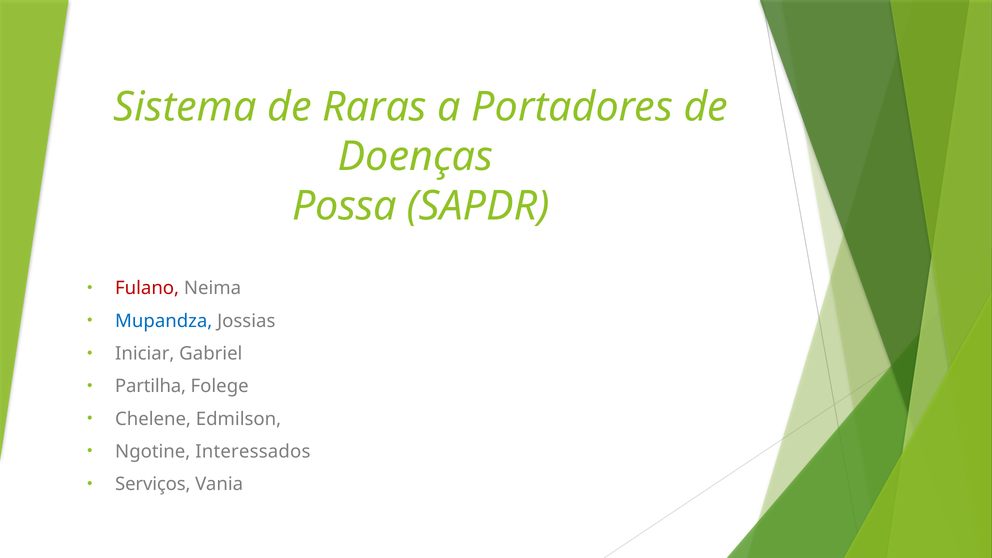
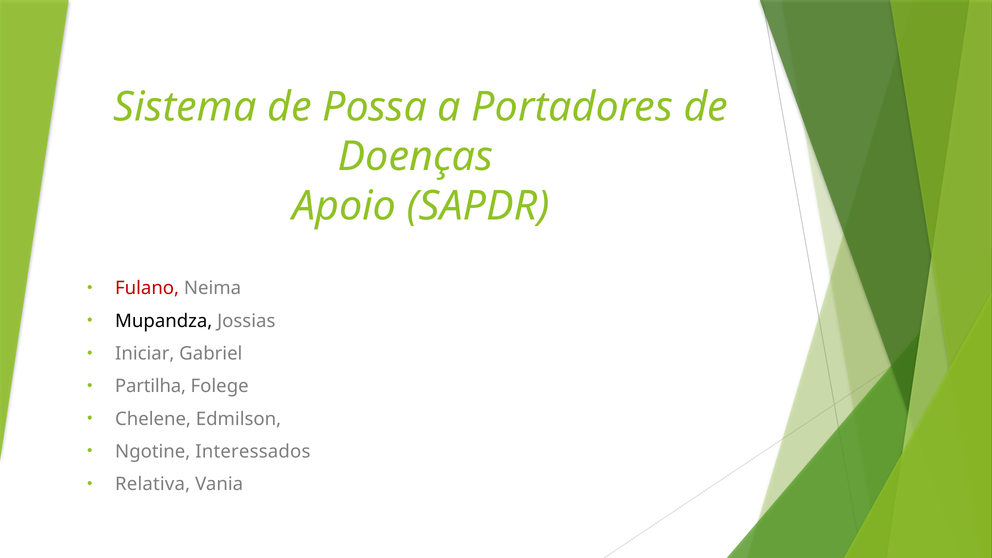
Raras: Raras -> Possa (375, 107)
Possa: Possa -> Apoio (344, 206)
Mupandza colour: blue -> black (164, 321)
Serviços: Serviços -> Relativa (153, 484)
